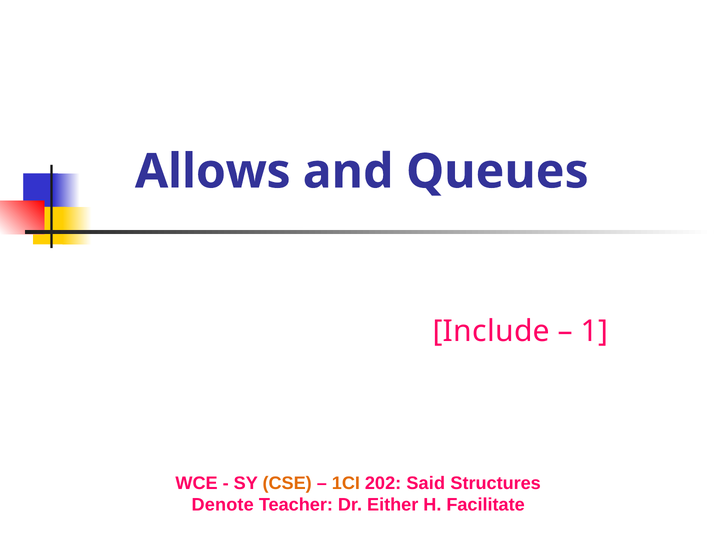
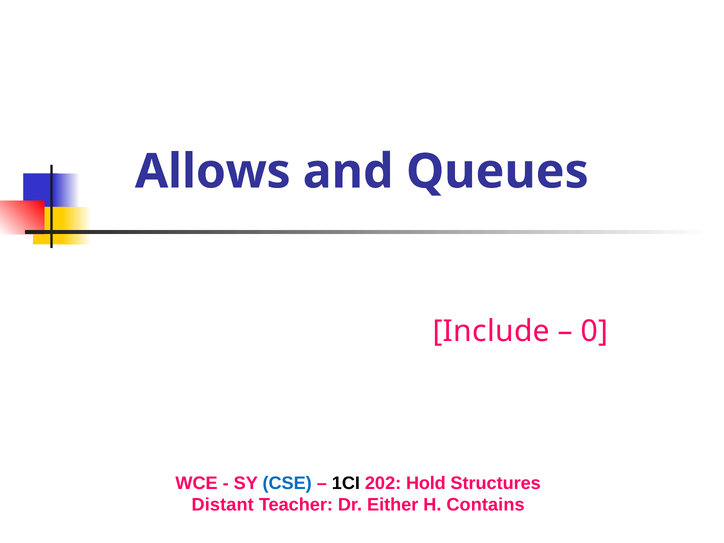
1: 1 -> 0 (594, 332)
CSE colour: orange -> blue (287, 483)
1CI colour: orange -> black (346, 483)
Said: Said -> Hold (426, 483)
Denote: Denote -> Distant (223, 505)
Facilitate: Facilitate -> Contains (486, 505)
